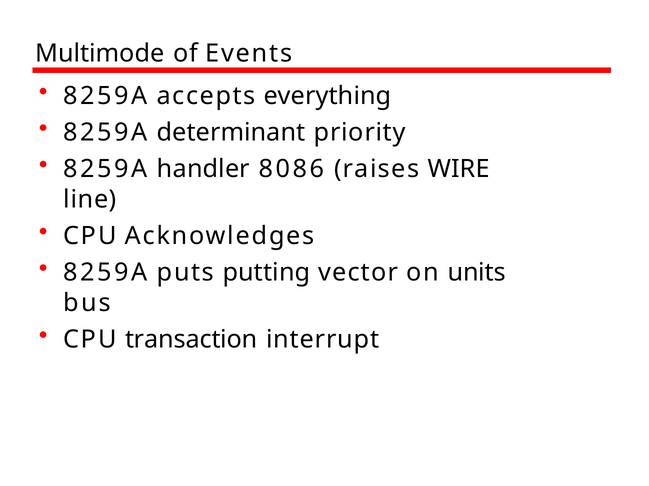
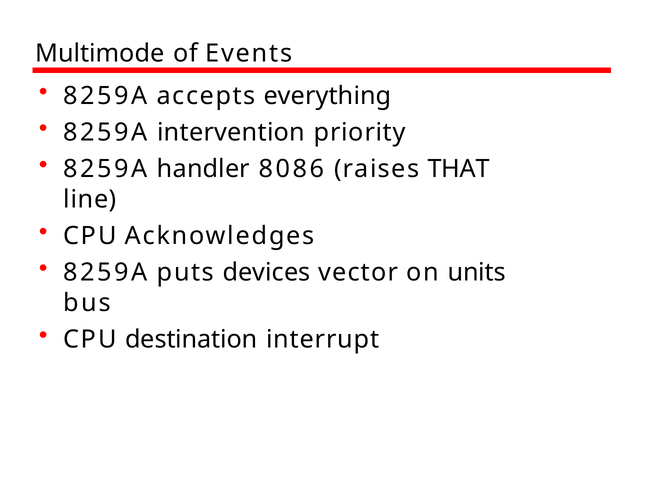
determinant: determinant -> intervention (231, 133)
WIRE: WIRE -> THAT (459, 169)
putting: putting -> devices (267, 273)
transaction: transaction -> destination (191, 340)
